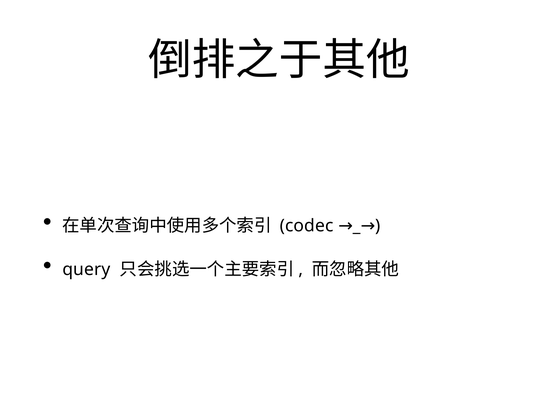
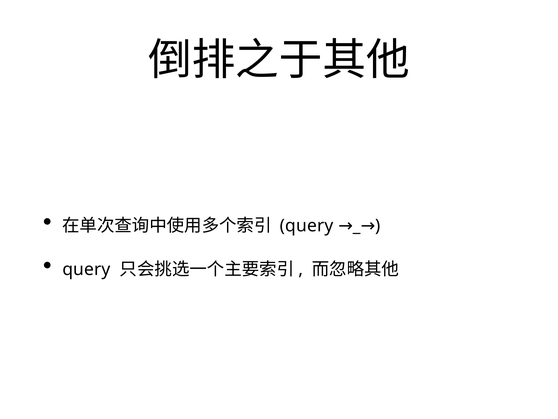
codec: codec -> query (307, 225)
